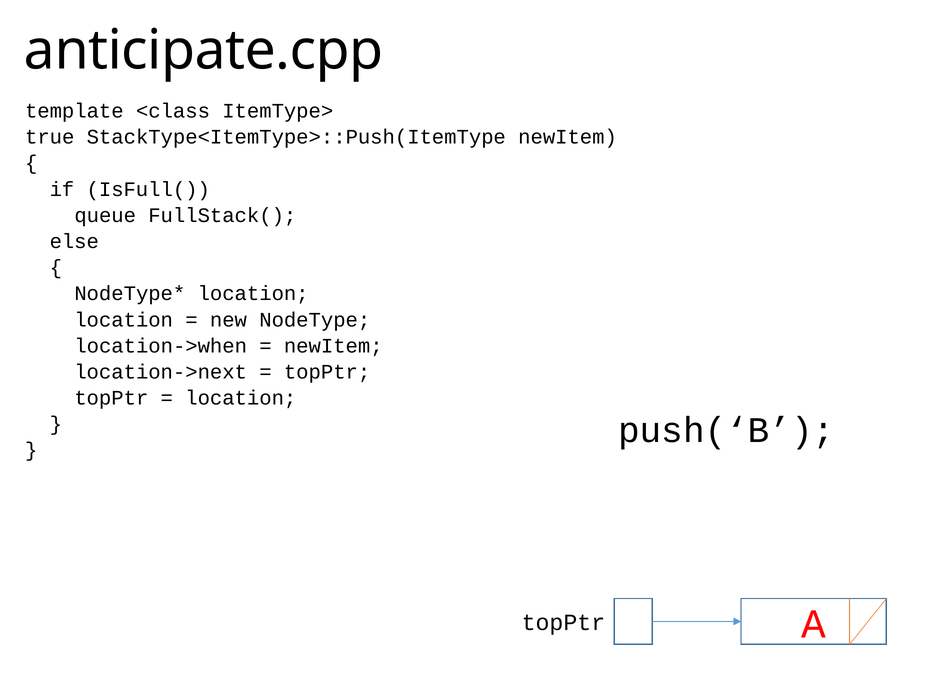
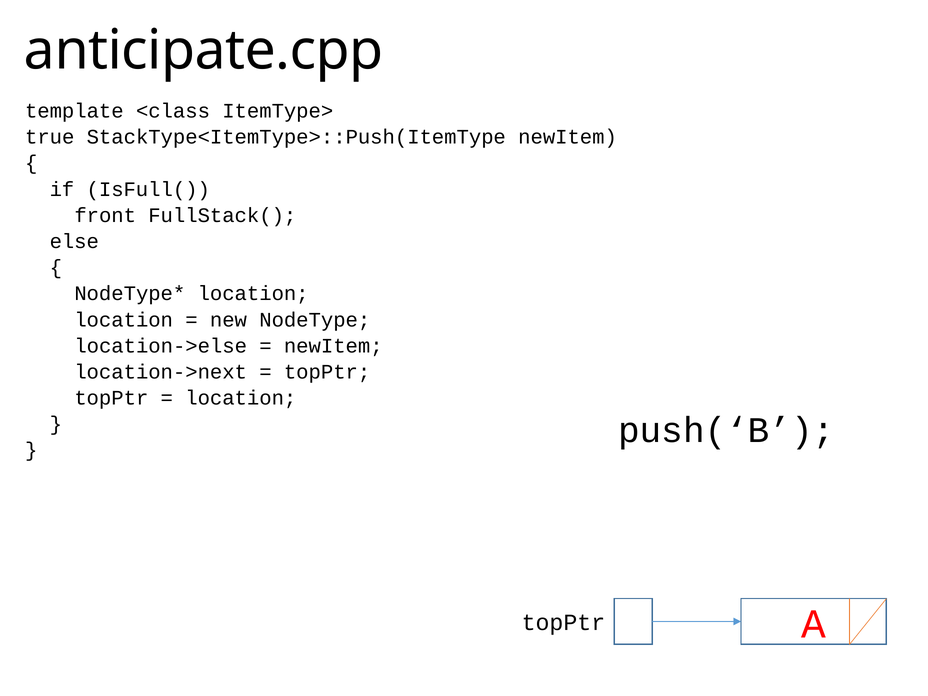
queue: queue -> front (105, 215)
location->when: location->when -> location->else (161, 346)
